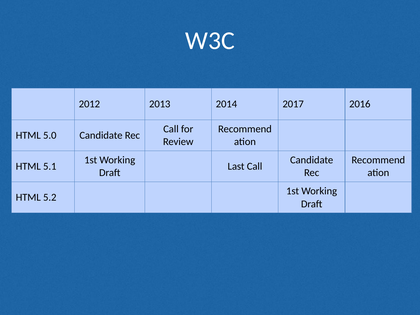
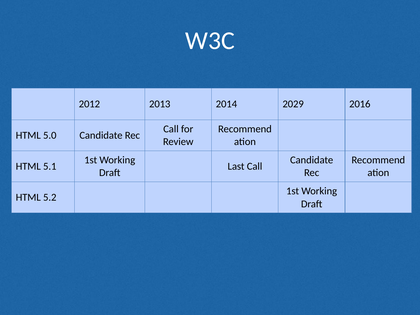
2017: 2017 -> 2029 (293, 104)
